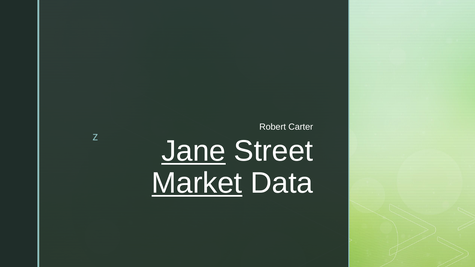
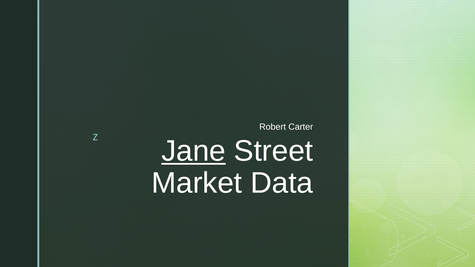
Market underline: present -> none (197, 183)
